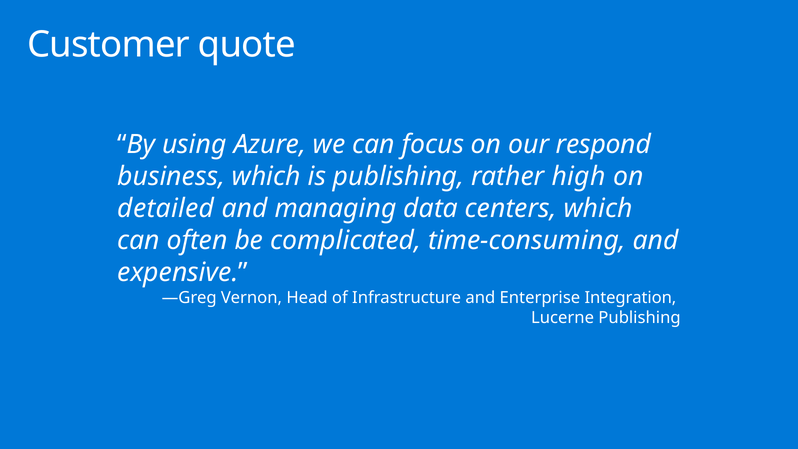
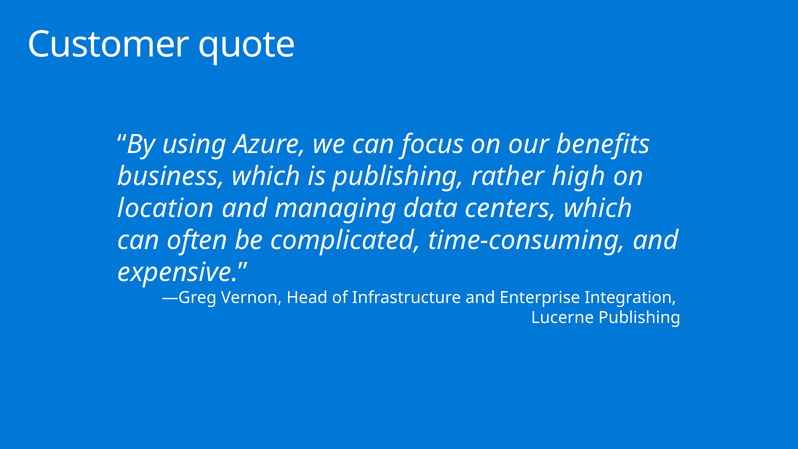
respond: respond -> benefits (603, 145)
detailed: detailed -> location (166, 208)
